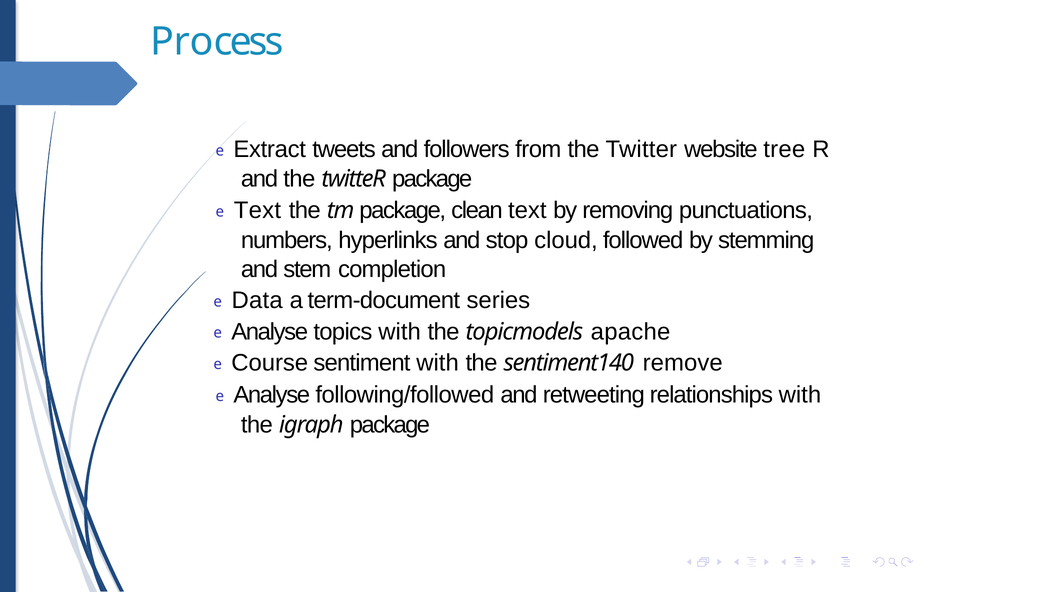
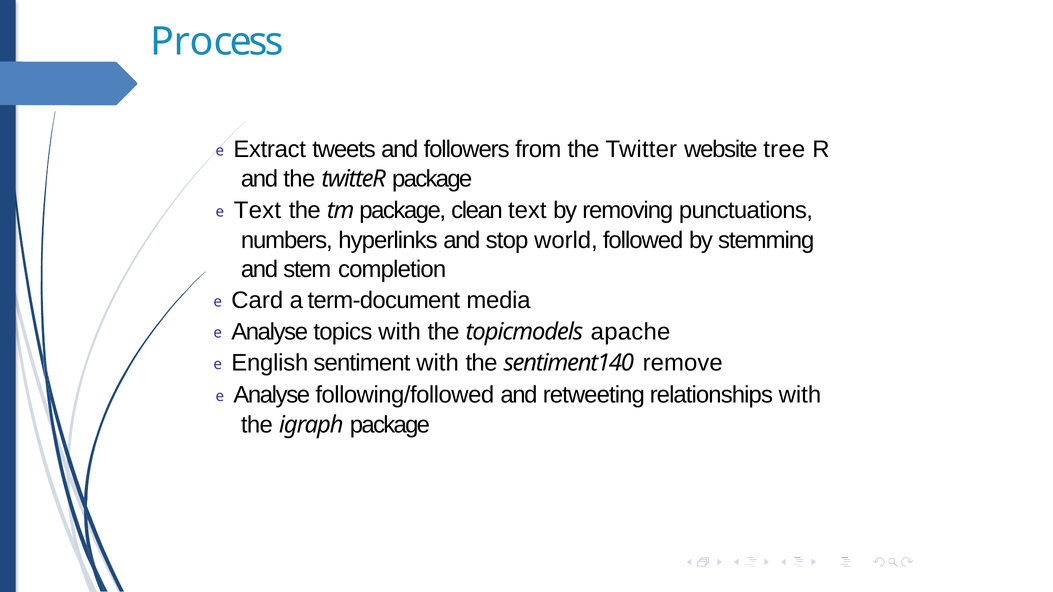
cloud: cloud -> world (566, 240)
Data: Data -> Card (257, 301)
series: series -> media (498, 301)
Course: Course -> English (270, 363)
